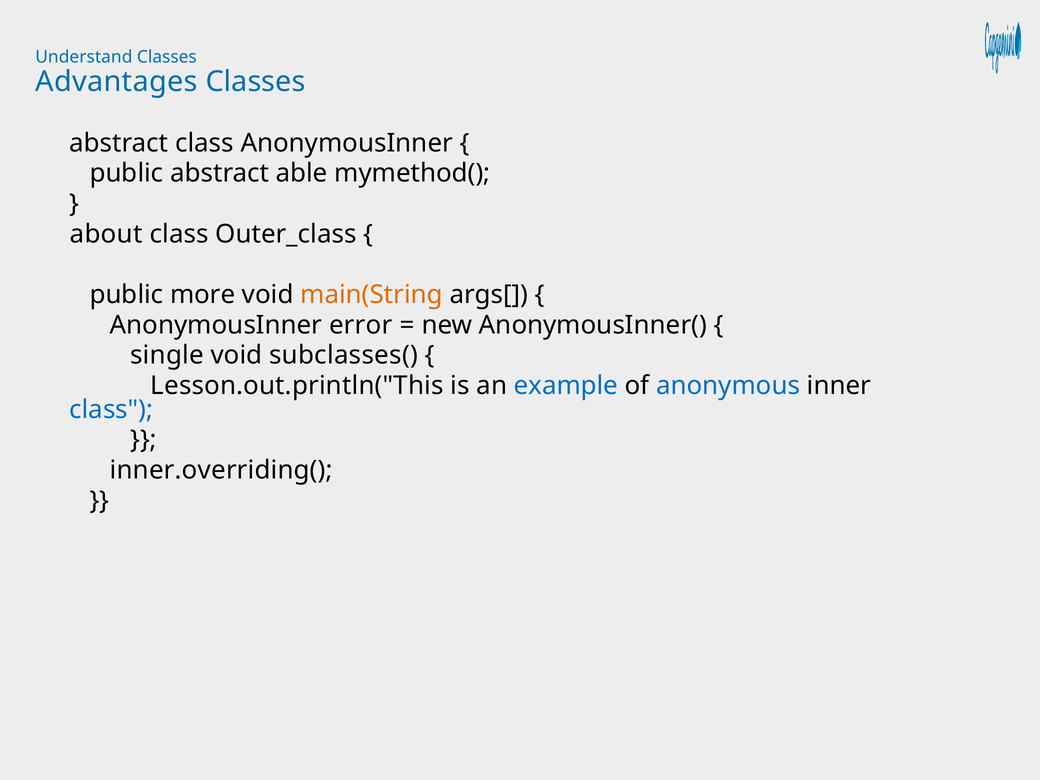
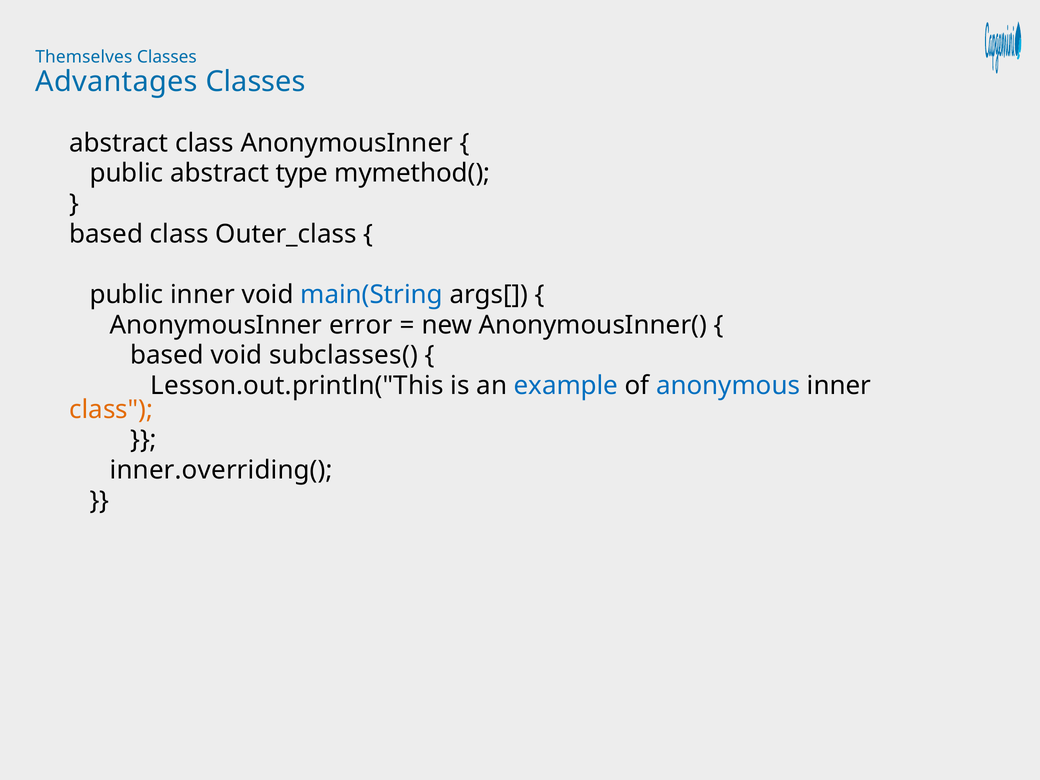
Understand: Understand -> Themselves (84, 57)
able: able -> type (302, 173)
about: about -> based (106, 234)
public more: more -> inner (203, 295)
main(String colour: orange -> blue (372, 295)
single: single -> based (167, 355)
class colour: blue -> orange (111, 410)
